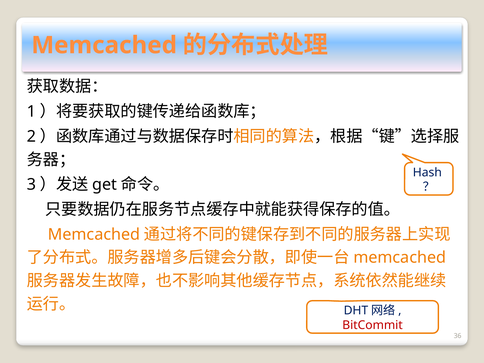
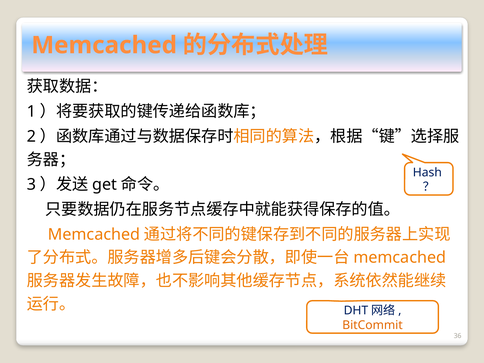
BitCommit colour: red -> orange (373, 325)
